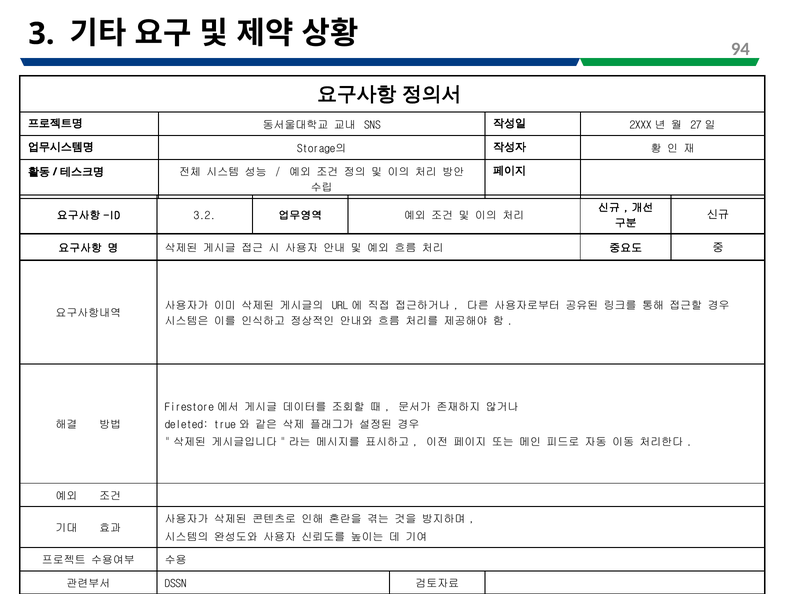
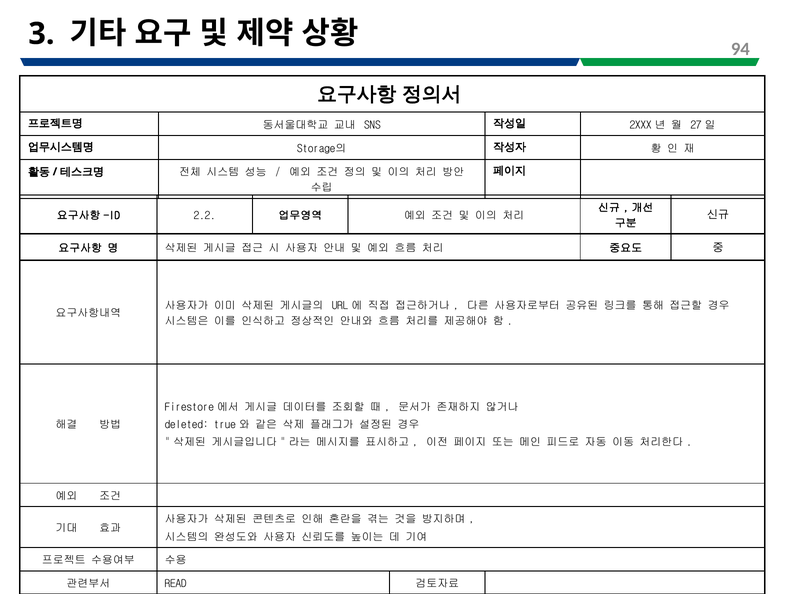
3.2: 3.2 -> 2.2 (205, 215)
DSSN: DSSN -> READ (176, 583)
